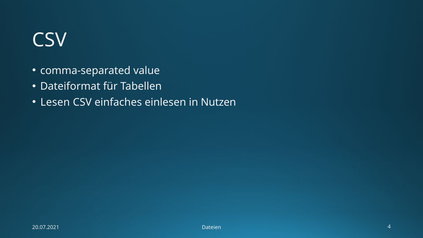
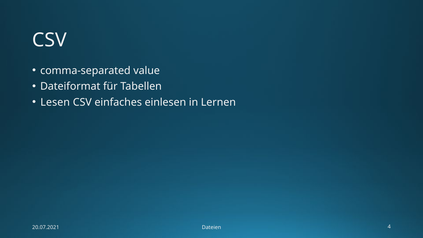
Nutzen: Nutzen -> Lernen (218, 102)
